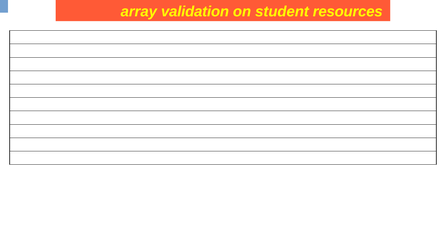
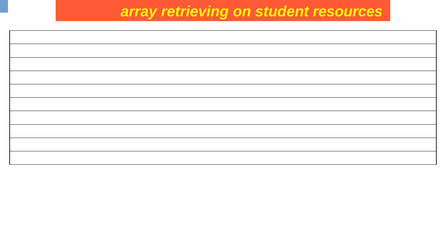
validation: validation -> retrieving (195, 12)
